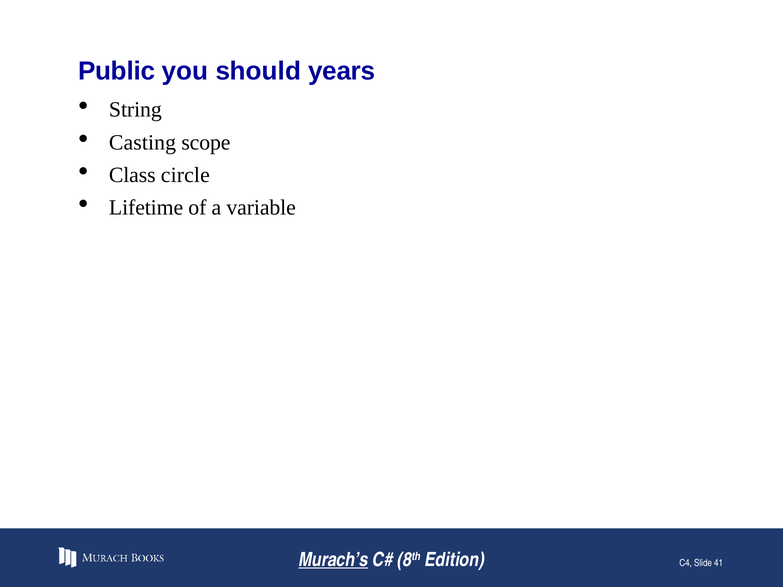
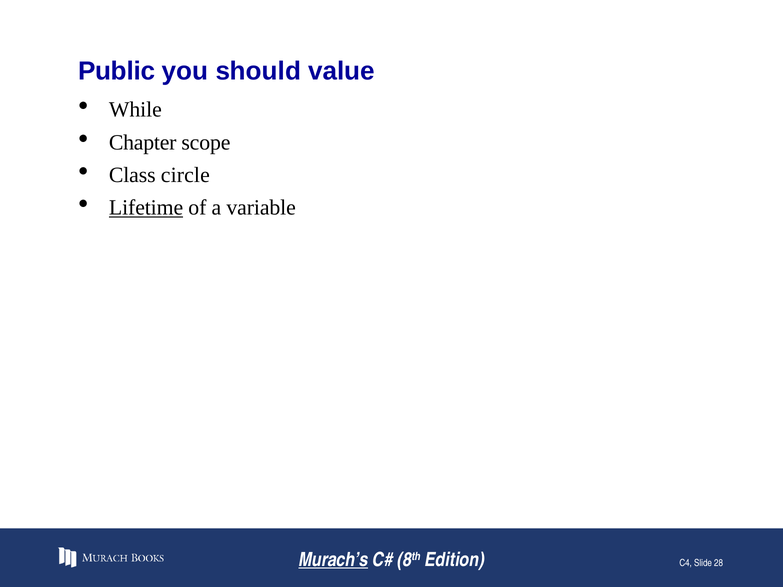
years: years -> value (342, 71)
String: String -> While (135, 110)
Casting: Casting -> Chapter (143, 142)
Lifetime underline: none -> present (146, 208)
41: 41 -> 28 (719, 563)
